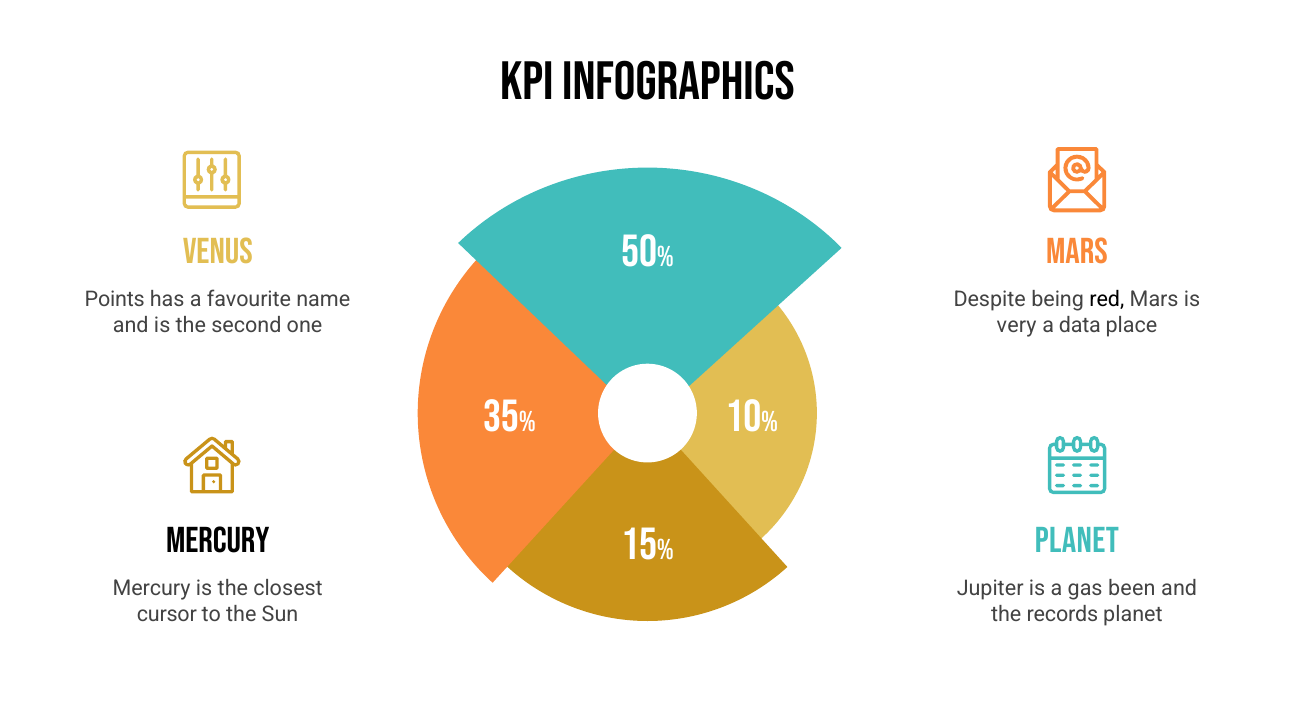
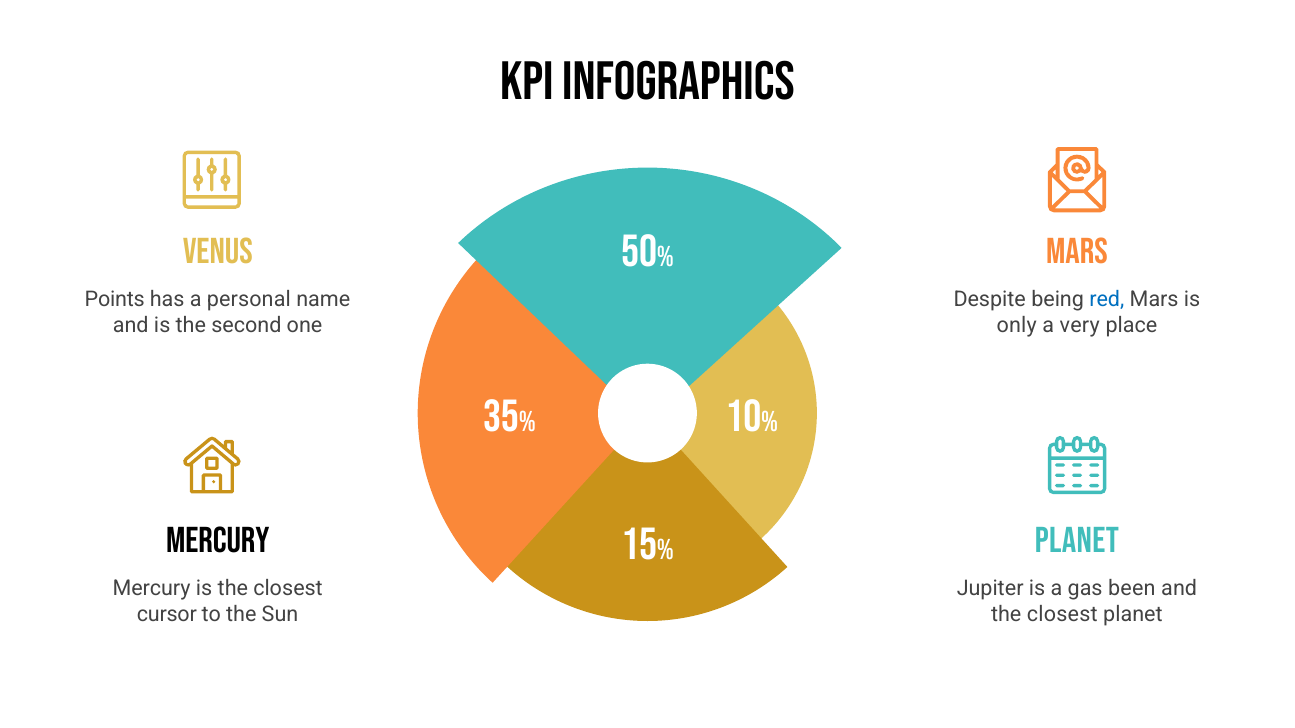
favourite: favourite -> personal (249, 300)
red colour: black -> blue (1107, 300)
very: very -> only (1017, 325)
data: data -> very (1080, 325)
records: records -> closest (1062, 614)
